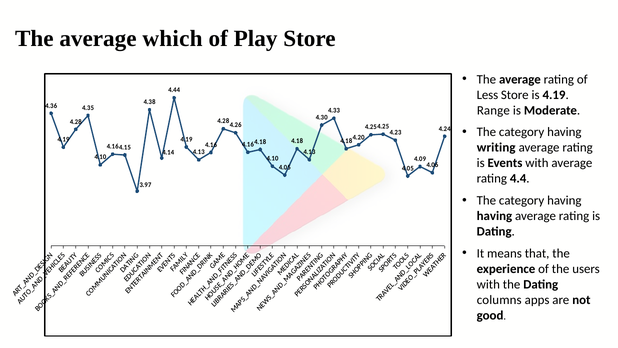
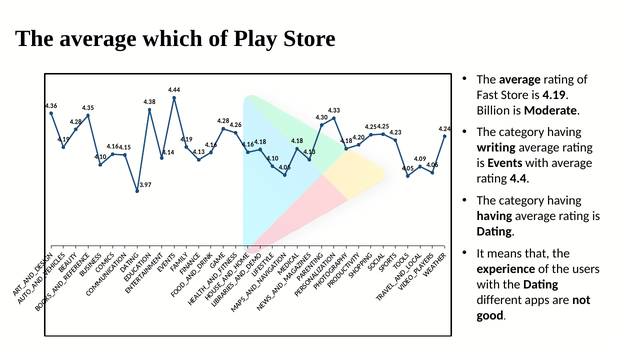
Less: Less -> Fast (487, 95)
Range: Range -> Billion (493, 110)
columns: columns -> different (499, 300)
